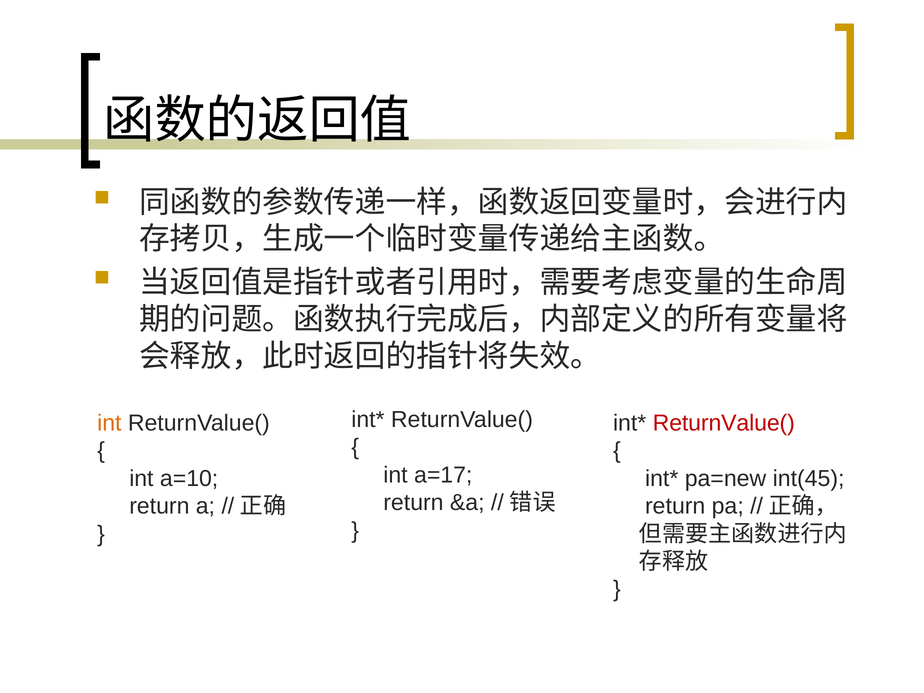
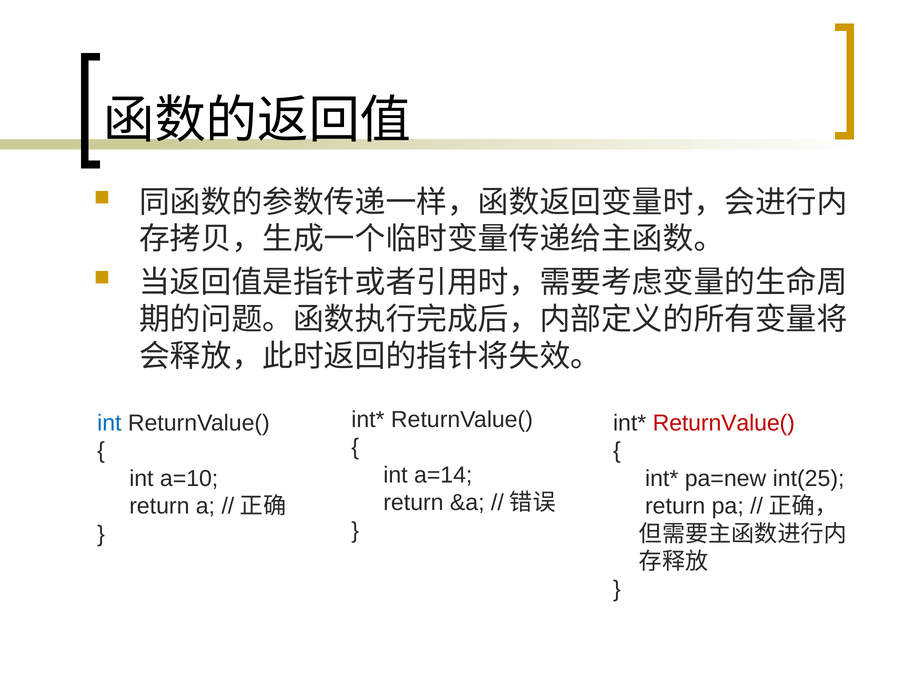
int colour: orange -> blue (109, 423)
a=17: a=17 -> a=14 (443, 475)
int(45: int(45 -> int(25 (809, 478)
